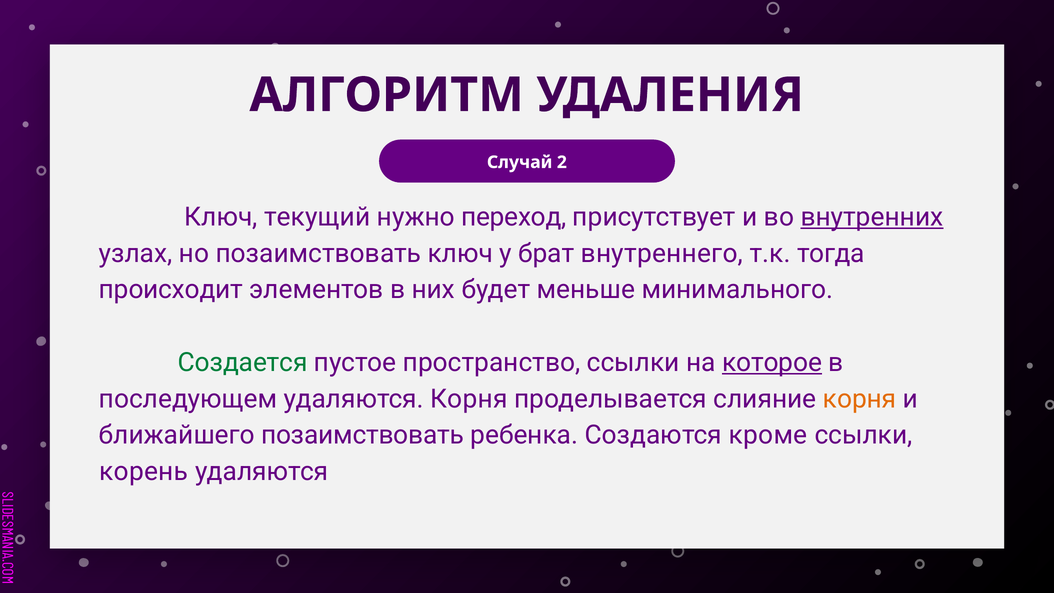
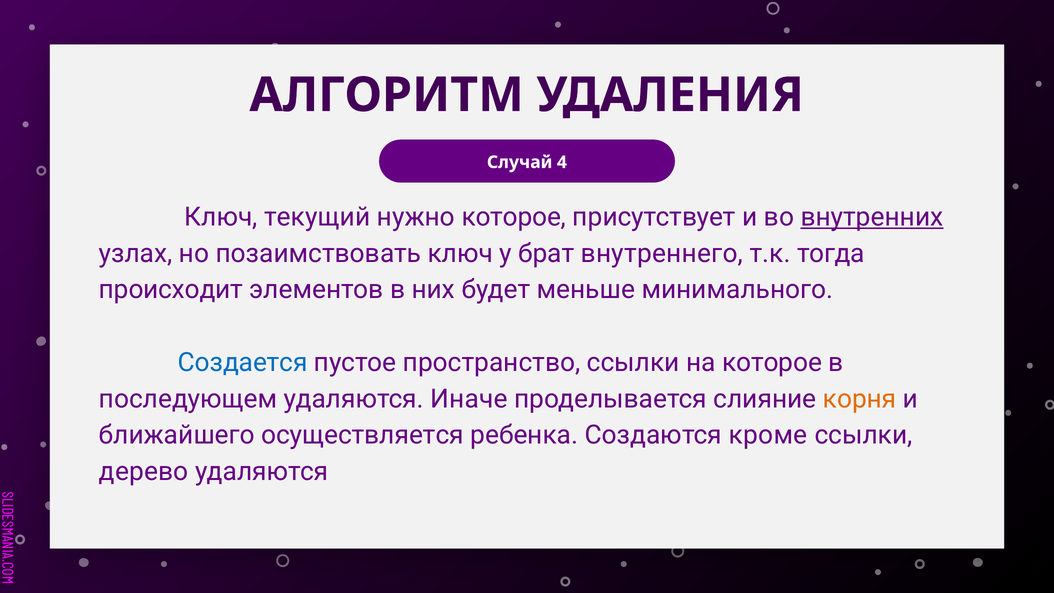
2: 2 -> 4 (562, 162)
нужно переход: переход -> которое (514, 217)
Создается colour: green -> blue (243, 362)
которое underline: present -> none (772, 362)
удаляются Корня: Корня -> Иначе (469, 399)
ближайшего позаимствовать: позаимствовать -> осуществляется (362, 435)
корень: корень -> дерево (144, 471)
